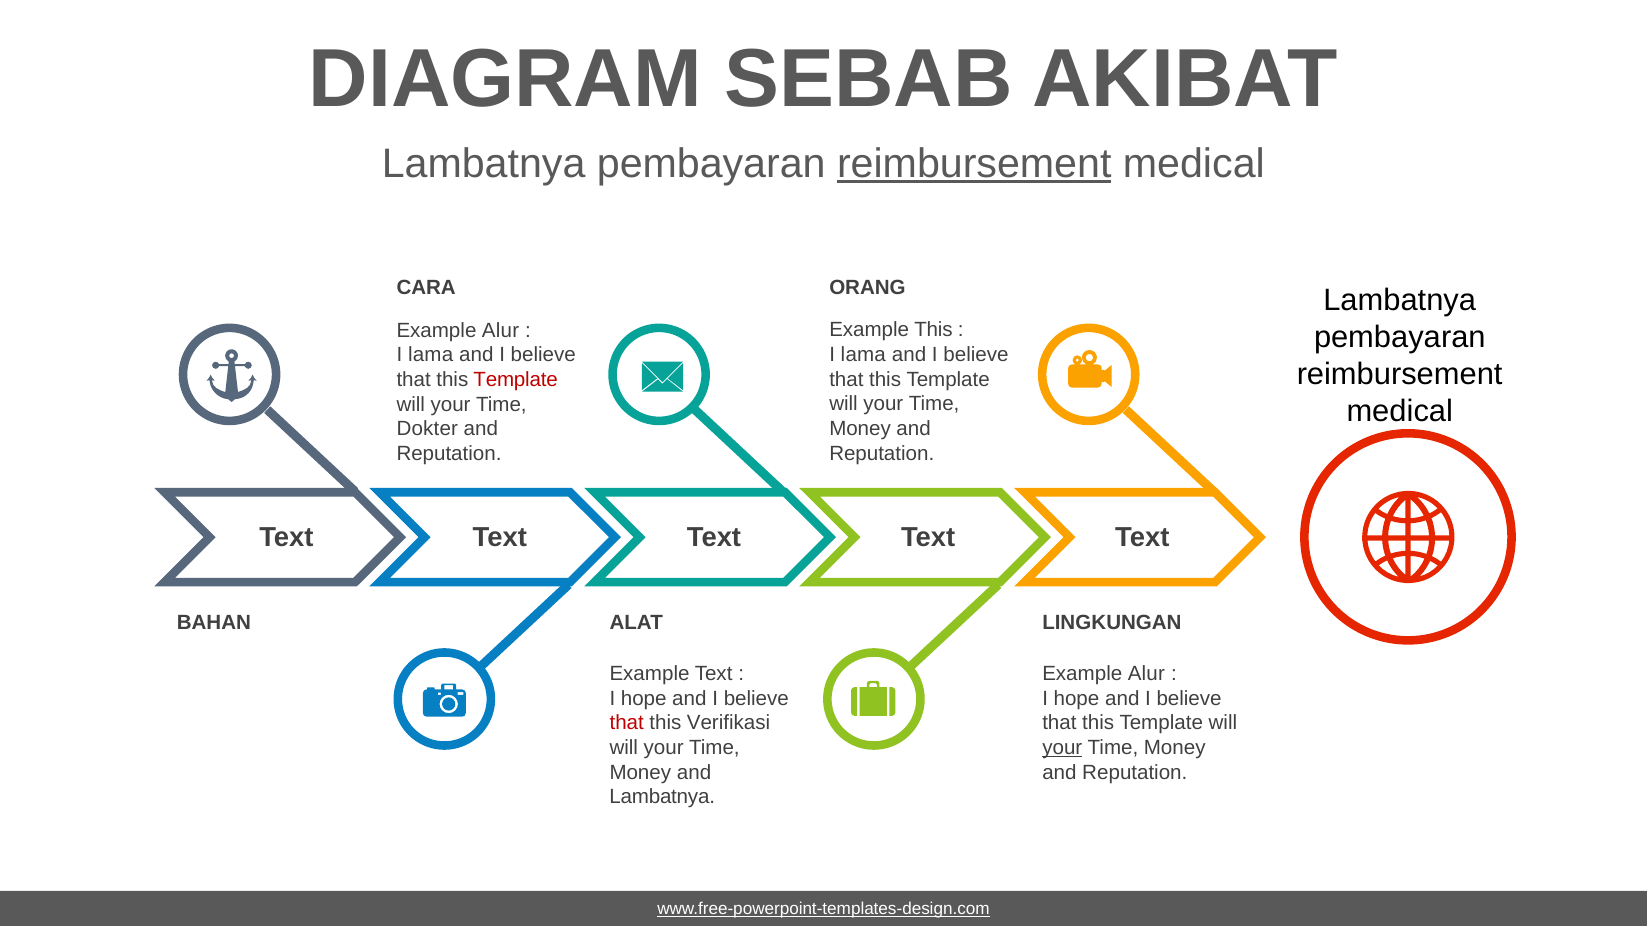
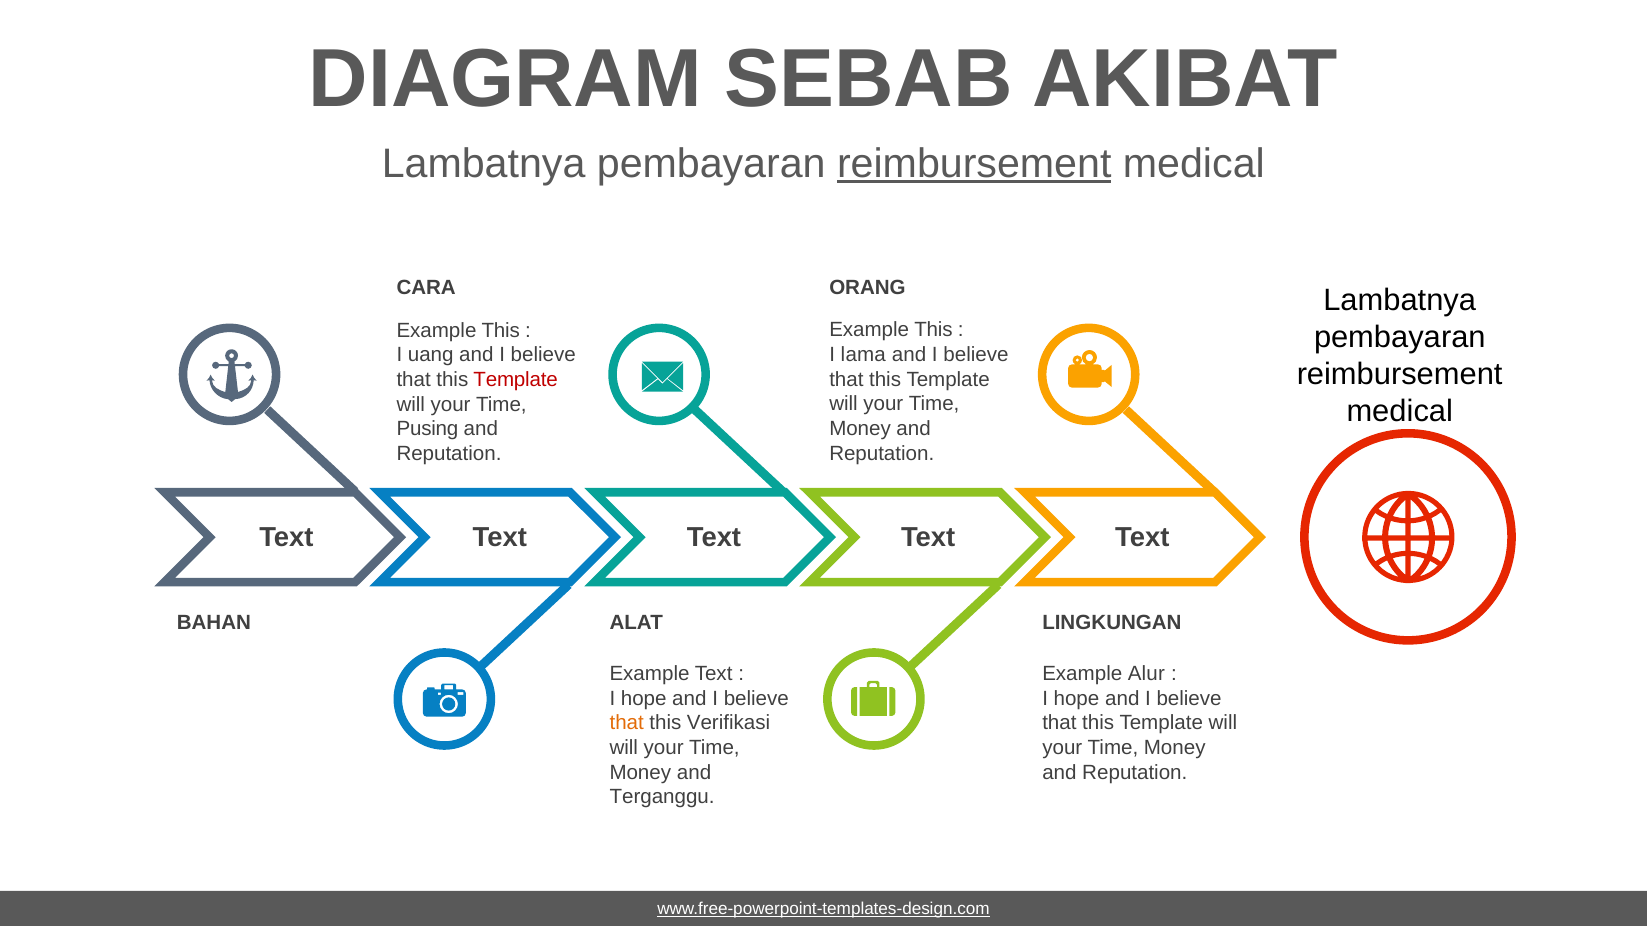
Alur: Alur -> This (501, 331)
lama: lama -> uang (431, 355)
Dokter: Dokter -> Pusing (427, 429)
that colour: red -> orange (627, 723)
your underline: present -> none (1062, 748)
Lambatnya: Lambatnya -> Terganggu (662, 798)
